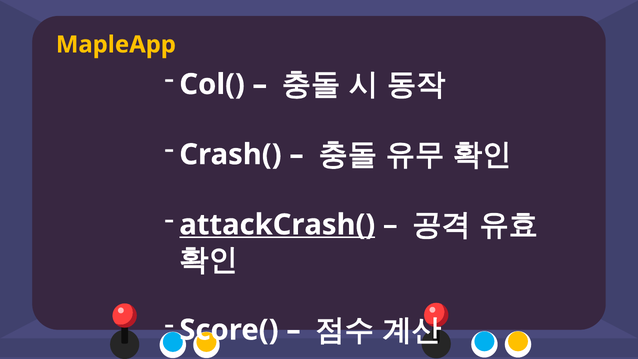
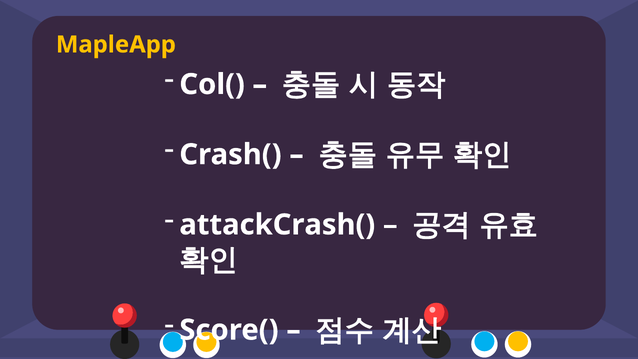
attackCrash( underline: present -> none (277, 225)
